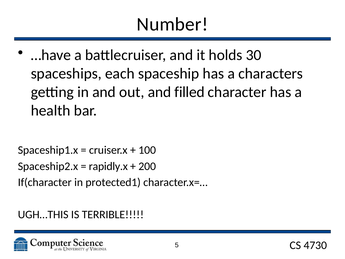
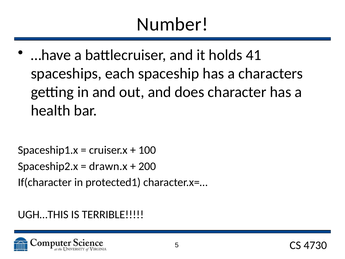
30: 30 -> 41 (254, 55)
filled: filled -> does (190, 92)
rapidly.x: rapidly.x -> drawn.x (108, 166)
